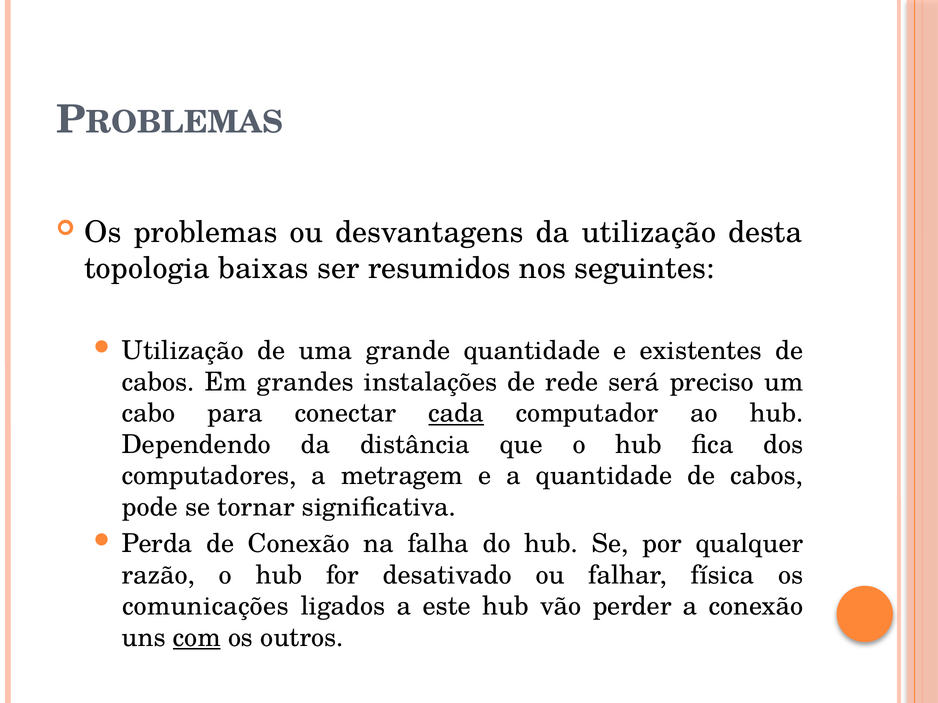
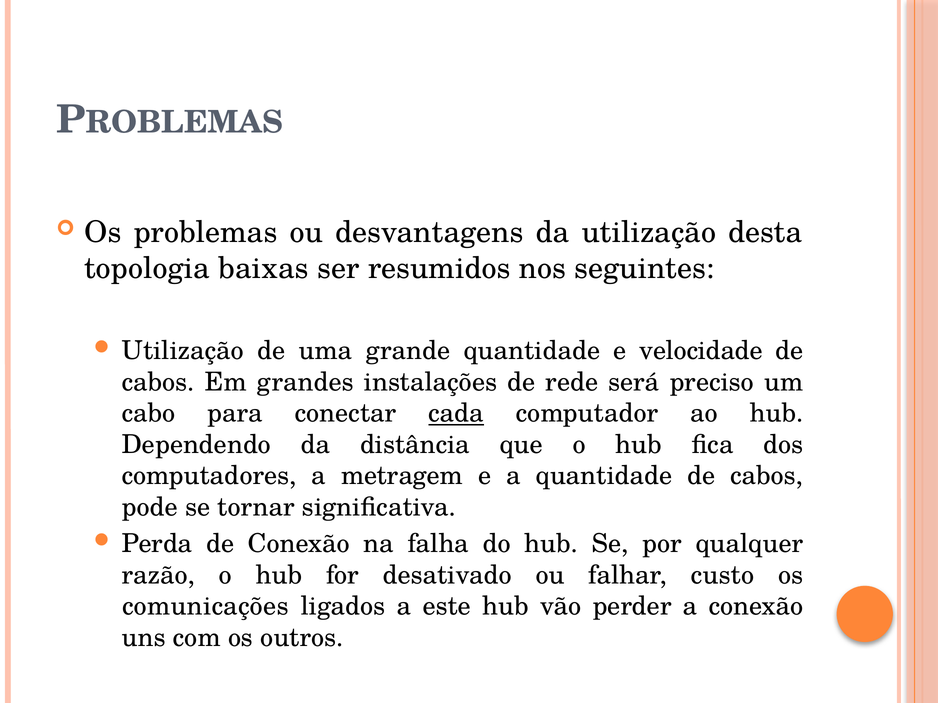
existentes: existentes -> velocidade (701, 351)
física: física -> custo (722, 576)
com underline: present -> none (197, 638)
